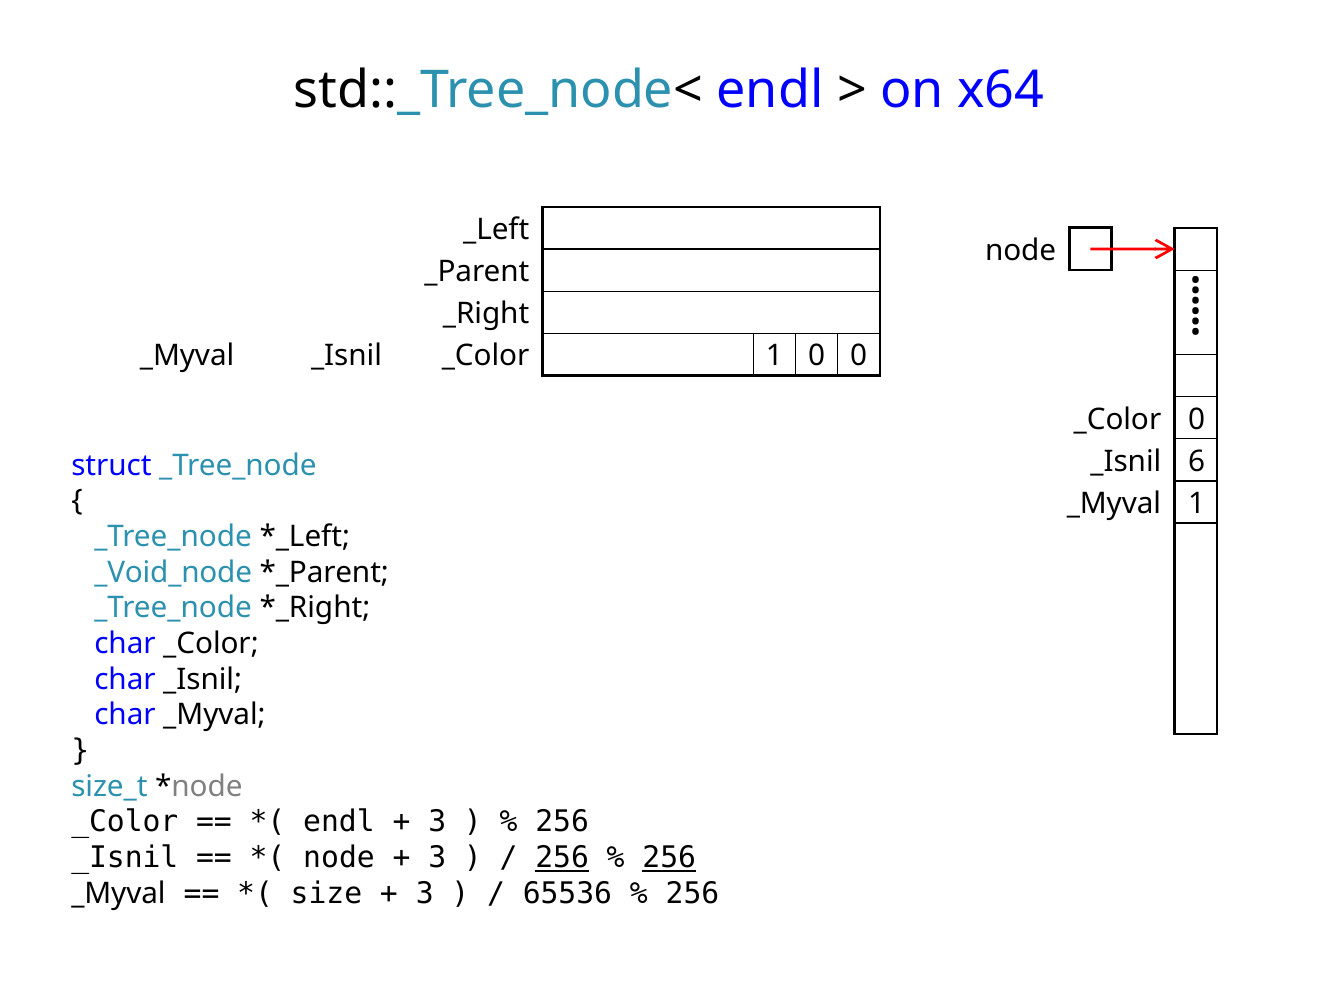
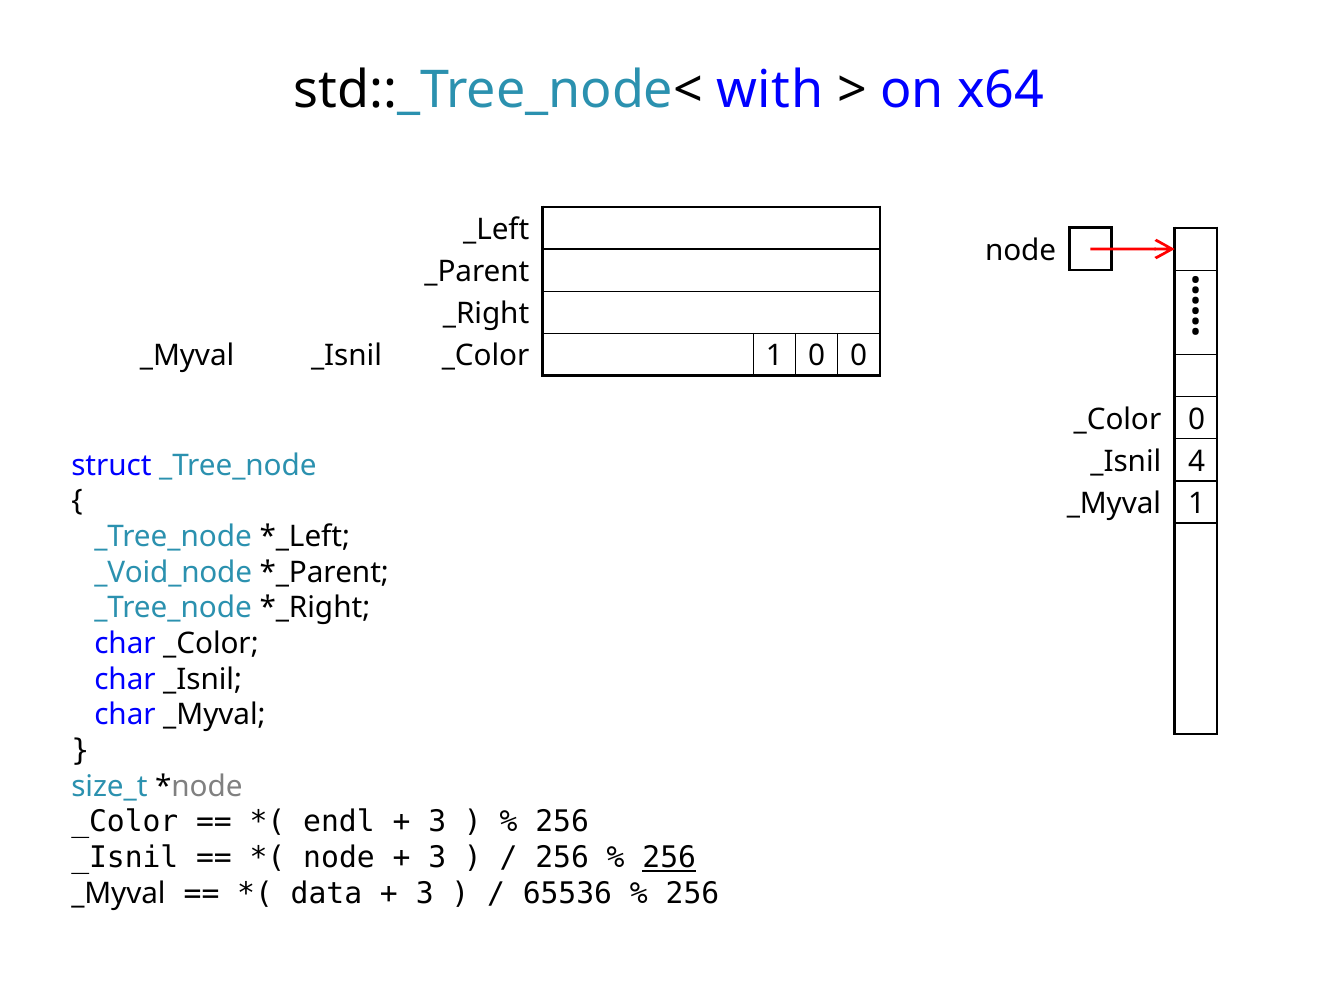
std::_Tree_node< endl: endl -> with (770, 91)
6: 6 -> 4 (1197, 461)
256 underline: present -> none (562, 857)
size: size -> data (326, 893)
